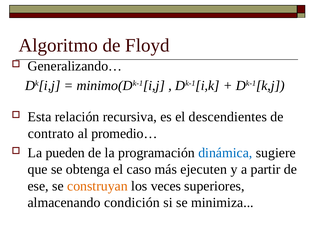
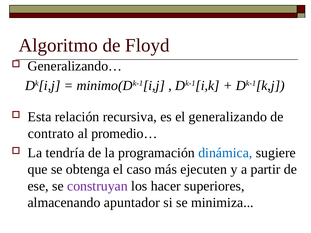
descendientes: descendientes -> generalizando (228, 117)
pueden: pueden -> tendría (65, 153)
construyan colour: orange -> purple (97, 186)
veces: veces -> hacer (166, 186)
condición: condición -> apuntador (132, 203)
